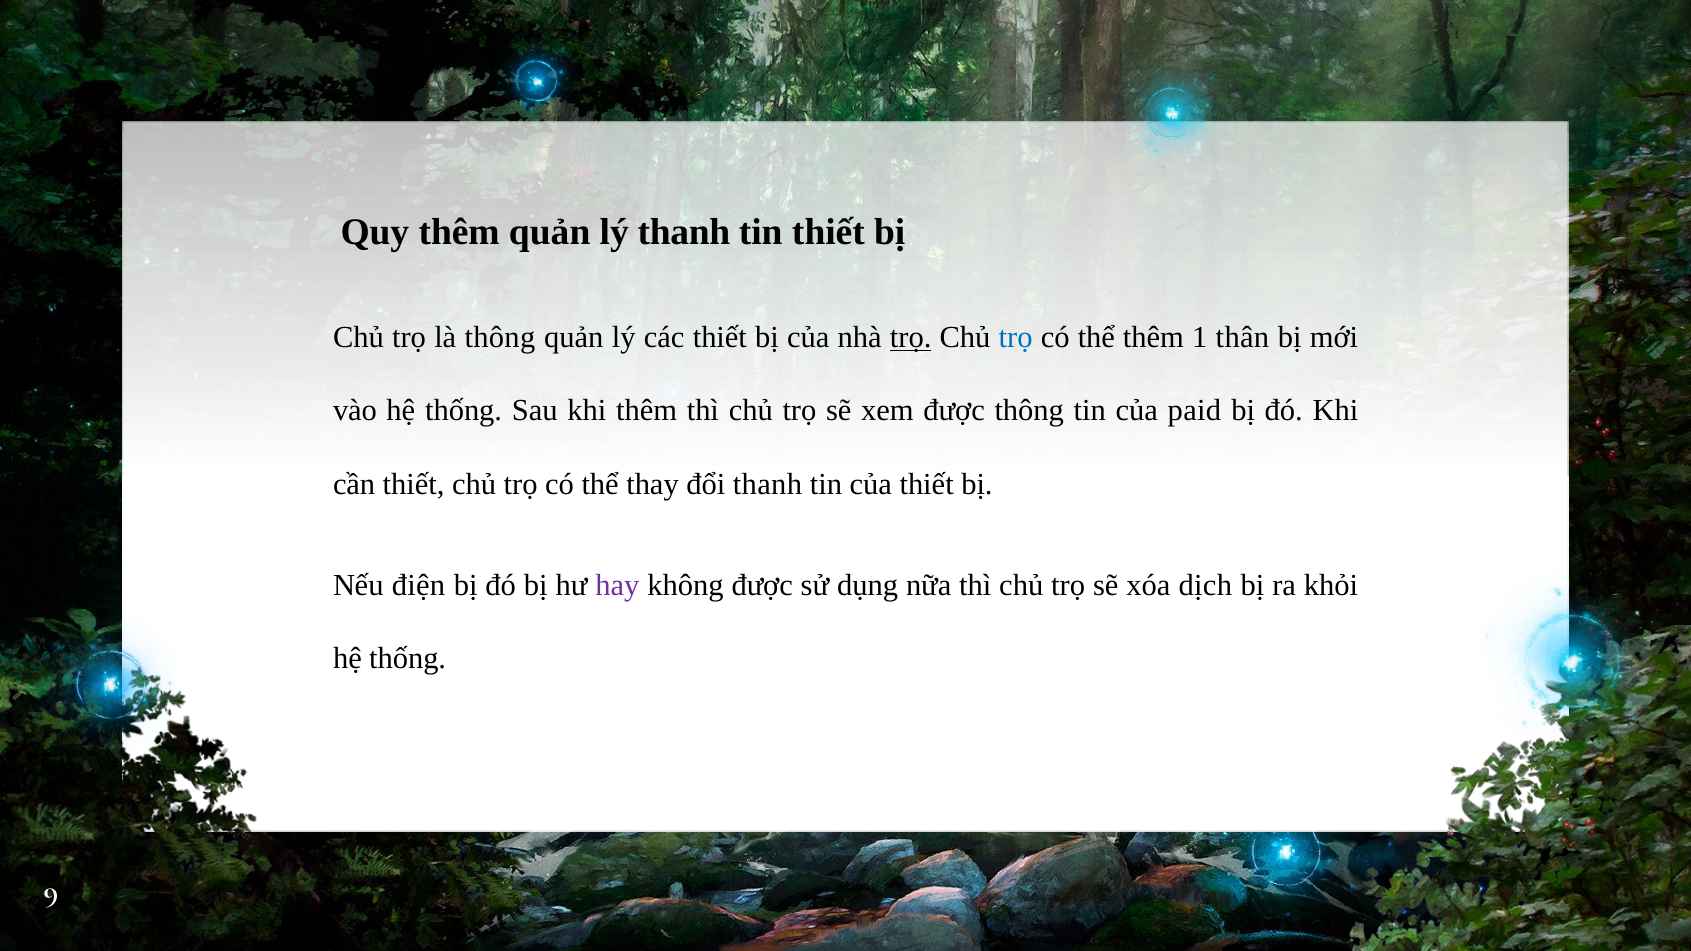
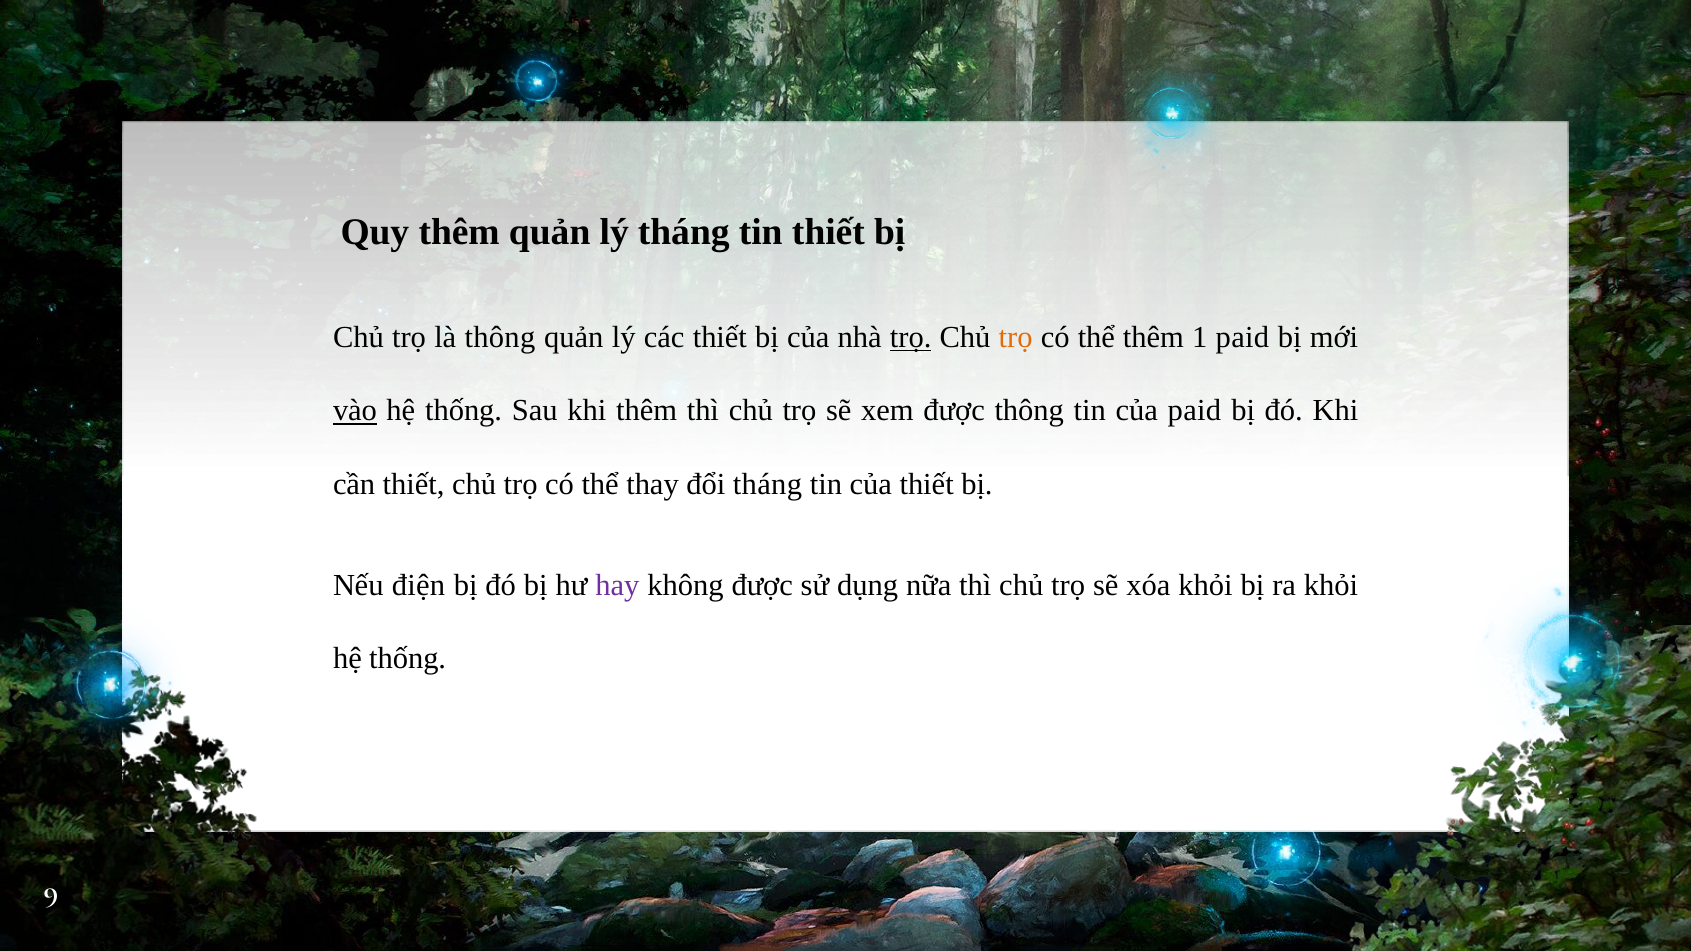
lý thanh: thanh -> tháng (684, 232)
trọ colour: blue -> orange (1016, 337)
1 thân: thân -> paid (1242, 337)
vào underline: none -> present (355, 411)
đổi thanh: thanh -> tháng (768, 484)
xóa dịch: dịch -> khỏi (1206, 586)
